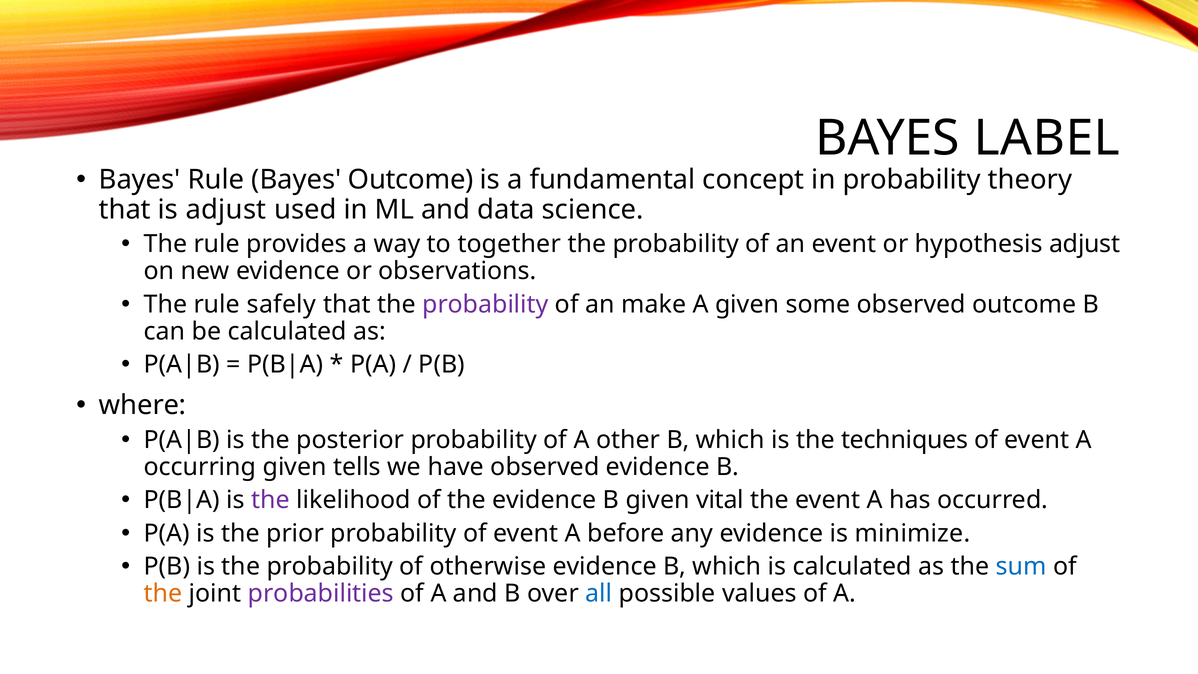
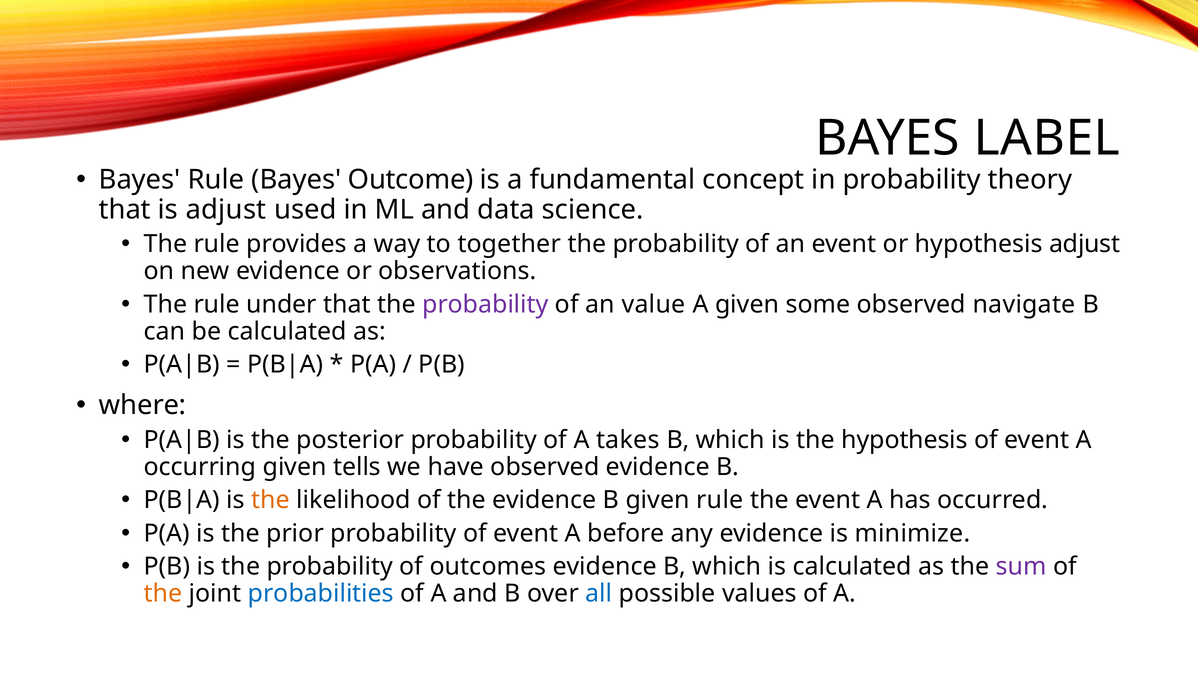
safely: safely -> under (282, 304)
make: make -> value (654, 304)
observed outcome: outcome -> navigate (1024, 304)
other: other -> takes (628, 440)
the techniques: techniques -> hypothesis (905, 440)
the colour: purple -> orange (271, 500)
given vital: vital -> rule (720, 500)
otherwise: otherwise -> outcomes (488, 566)
sum colour: blue -> purple (1021, 566)
probabilities colour: purple -> blue (321, 593)
